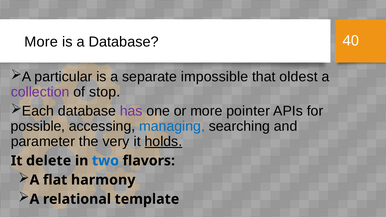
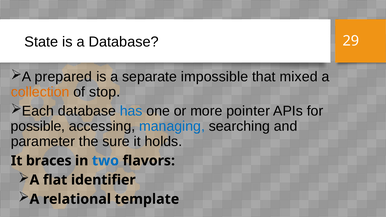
More: More -> State (41, 42)
40: 40 -> 29 (351, 41)
particular: particular -> prepared (63, 77)
oldest: oldest -> mixed (299, 77)
collection colour: purple -> orange (40, 92)
has colour: purple -> blue (131, 111)
very: very -> sure (116, 142)
holds underline: present -> none (163, 142)
delete: delete -> braces (49, 161)
harmony: harmony -> identifier (103, 180)
